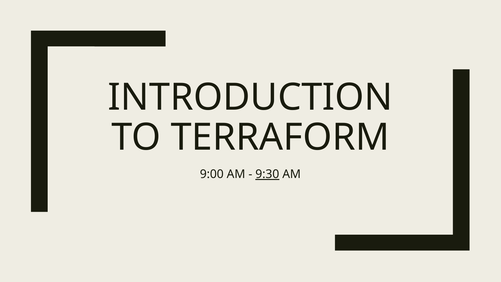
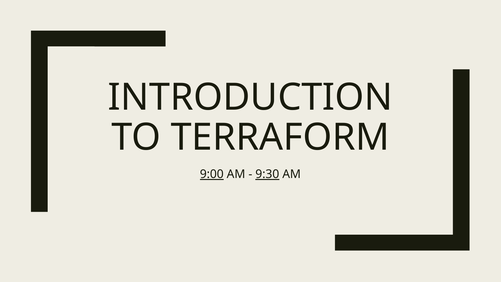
9:00 underline: none -> present (212, 174)
